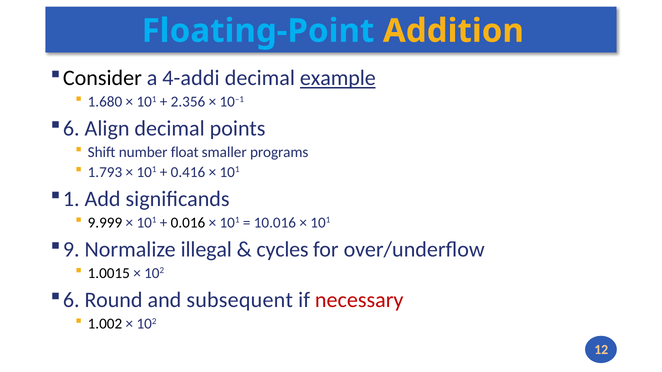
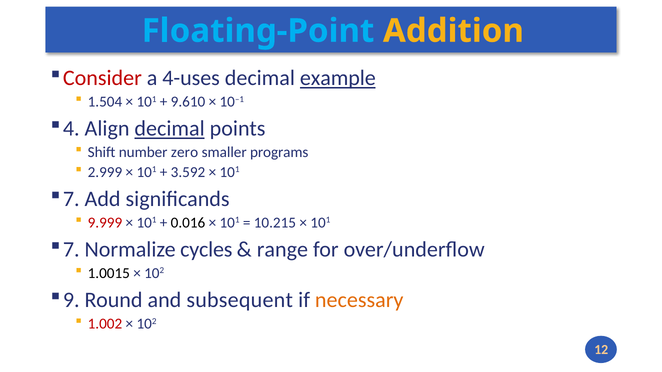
Consider colour: black -> red (102, 78)
4-addi: 4-addi -> 4-uses (191, 78)
1.680: 1.680 -> 1.504 (105, 102)
2.356: 2.356 -> 9.610 (188, 102)
6: 6 -> 4 (71, 129)
decimal underline: none -> present (170, 129)
float: float -> zero (185, 152)
1.793: 1.793 -> 2.999 (105, 172)
0.416: 0.416 -> 3.592 (188, 172)
1: 1 -> 7 (71, 199)
9.999 colour: black -> red (105, 223)
10.016: 10.016 -> 10.215 (275, 223)
9: 9 -> 7 (71, 250)
illegal: illegal -> cycles (206, 250)
cycles: cycles -> range (282, 250)
6: 6 -> 9 (71, 300)
necessary colour: red -> orange (359, 300)
1.002 colour: black -> red (105, 324)
